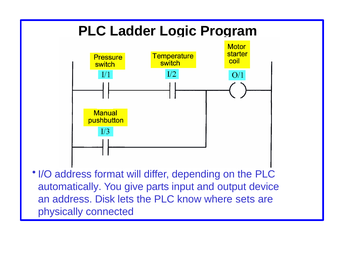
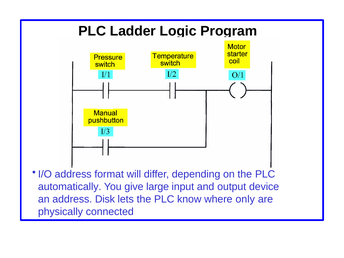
parts: parts -> large (158, 187)
sets: sets -> only (245, 199)
